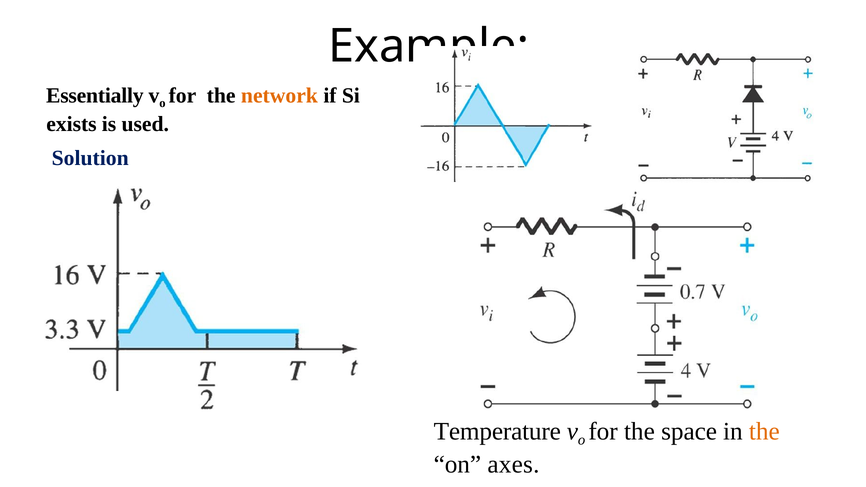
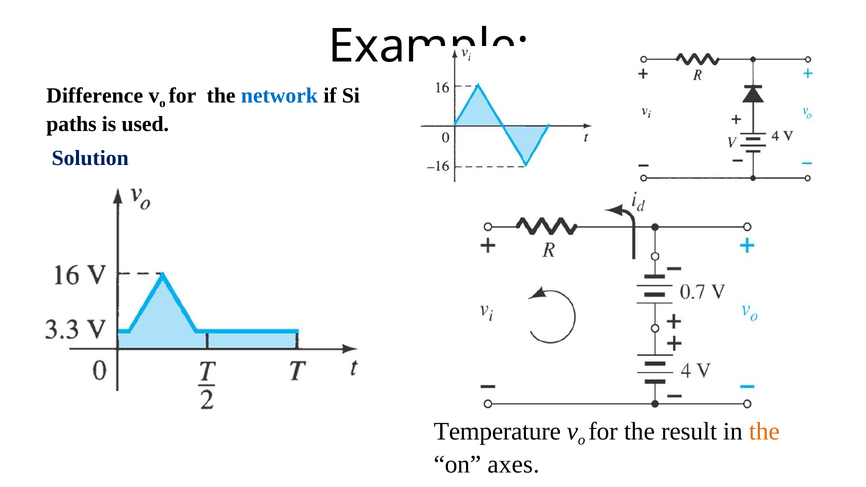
Essentially: Essentially -> Difference (95, 96)
network colour: orange -> blue (279, 96)
exists: exists -> paths (71, 124)
space: space -> result (689, 432)
